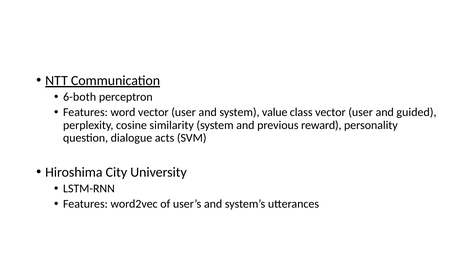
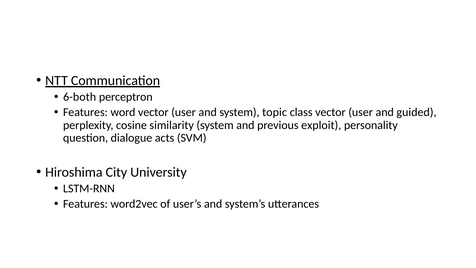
value: value -> topic (275, 112)
reward: reward -> exploit (321, 125)
